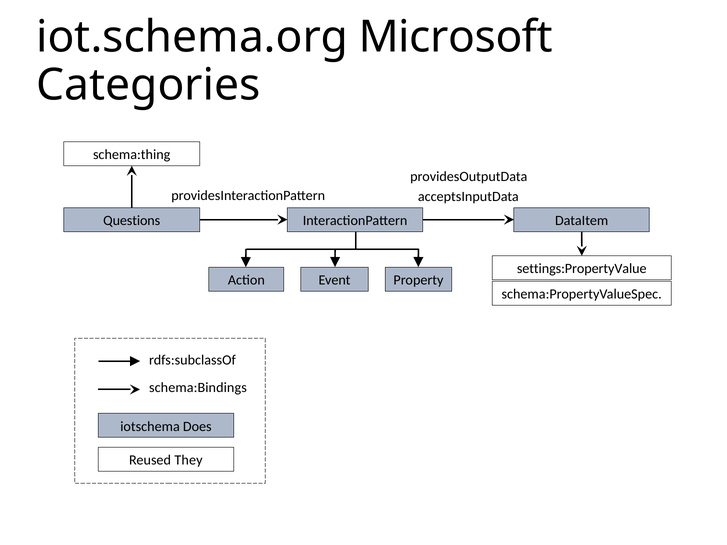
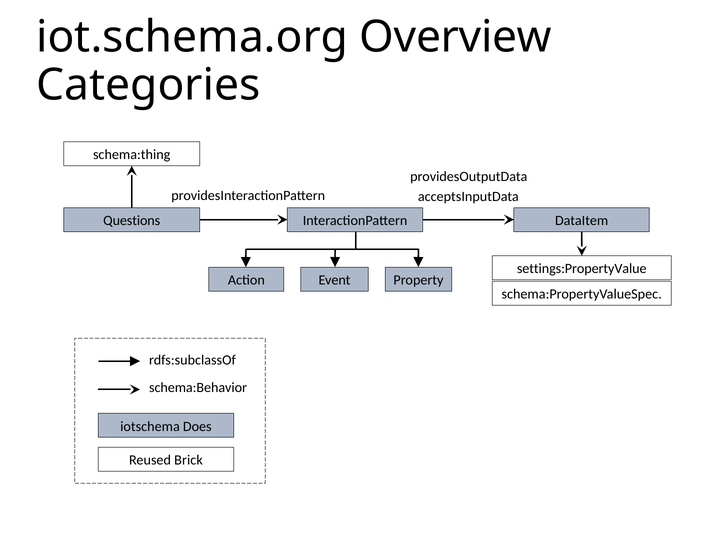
Microsoft: Microsoft -> Overview (456, 37)
schema:Bindings: schema:Bindings -> schema:Behavior (198, 388)
They: They -> Brick (189, 460)
